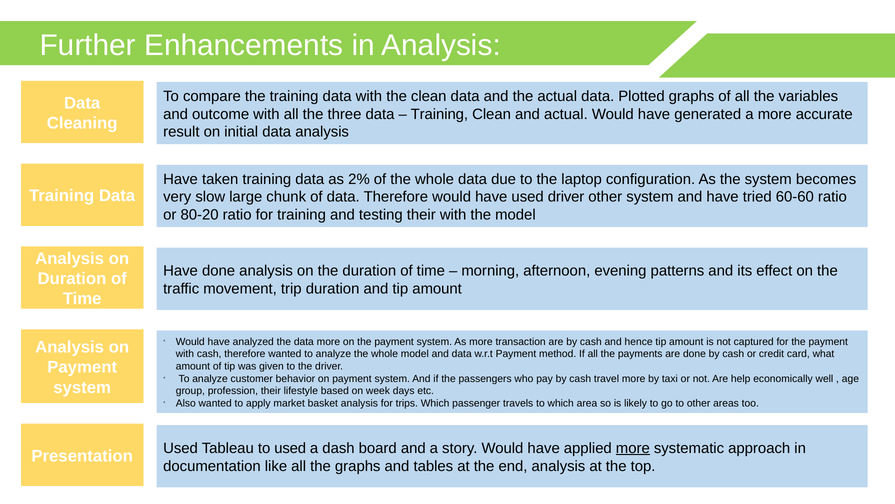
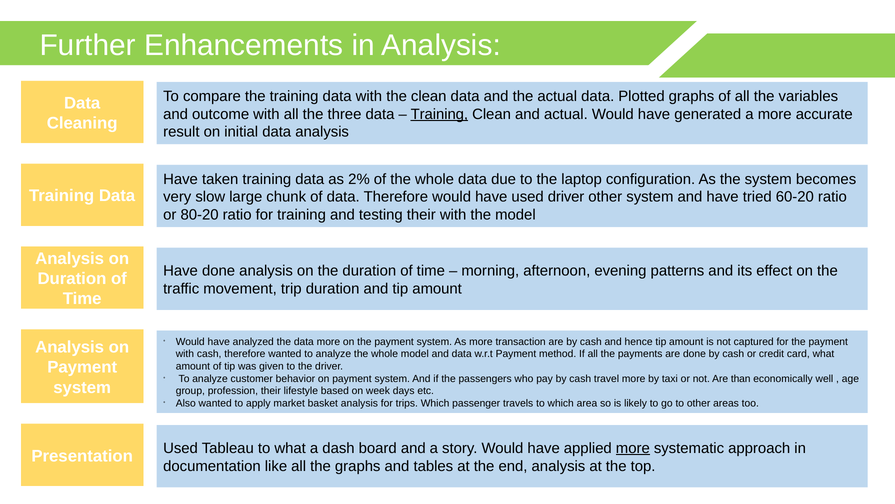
Training underline: none -> present (439, 114)
60-60: 60-60 -> 60-20 (795, 197)
help: help -> than (741, 378)
to used: used -> what (290, 448)
